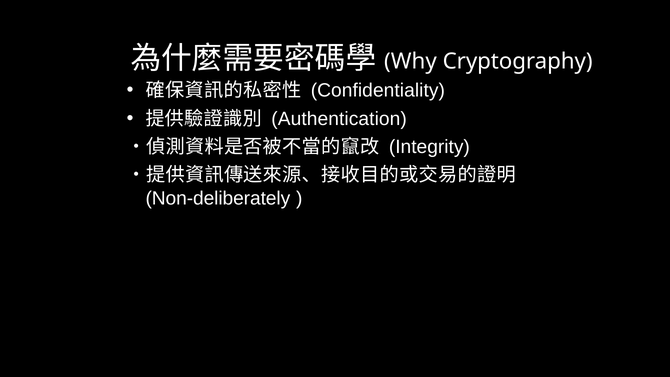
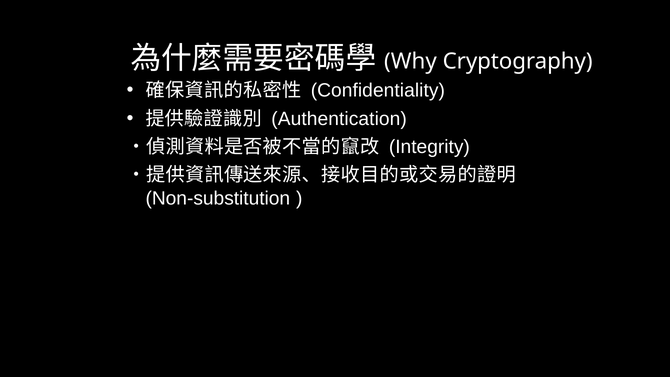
Non-deliberately: Non-deliberately -> Non-substitution (218, 198)
